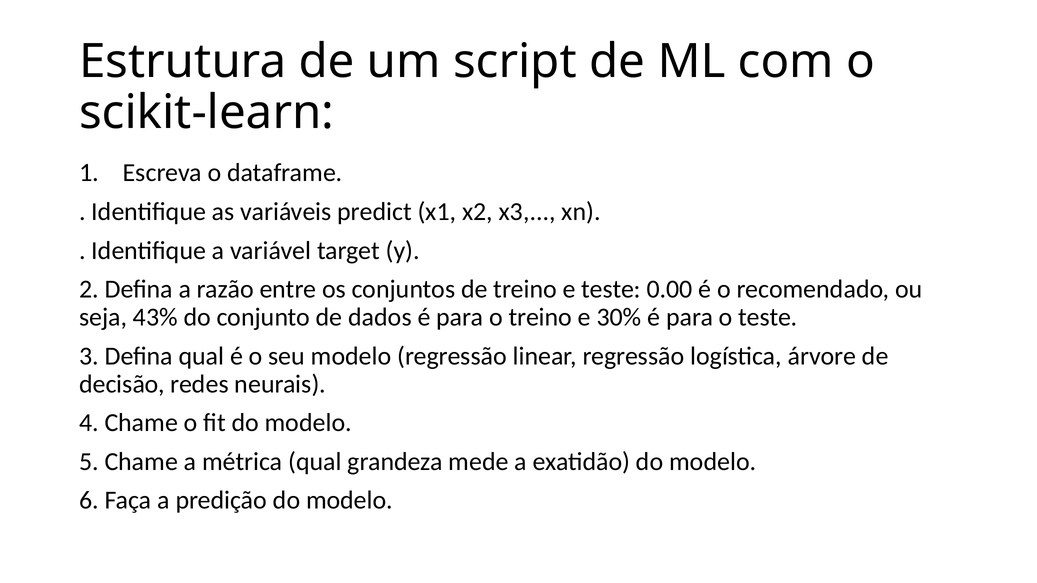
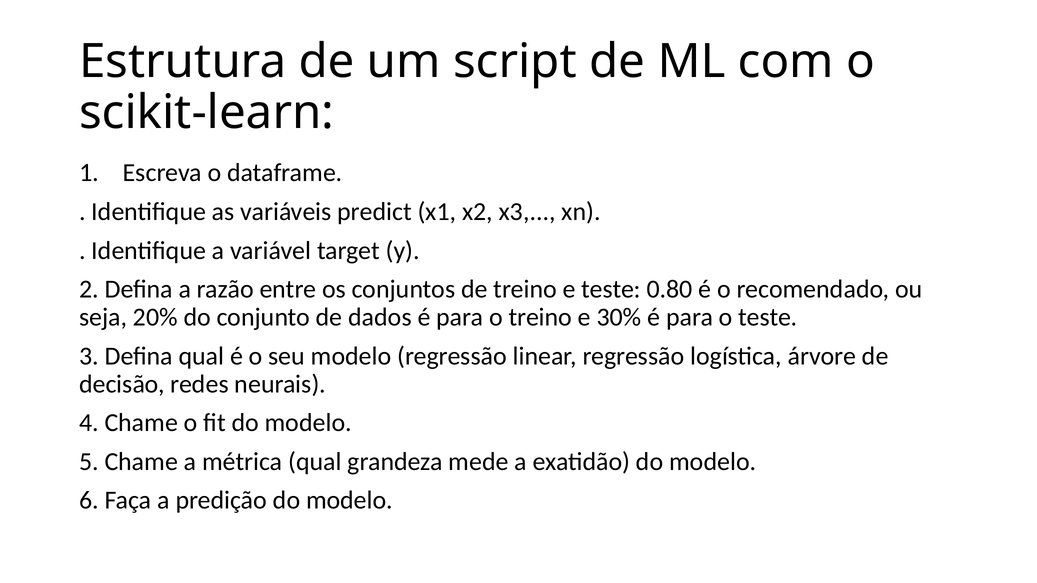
0.00: 0.00 -> 0.80 (670, 289)
43%: 43% -> 20% (155, 317)
